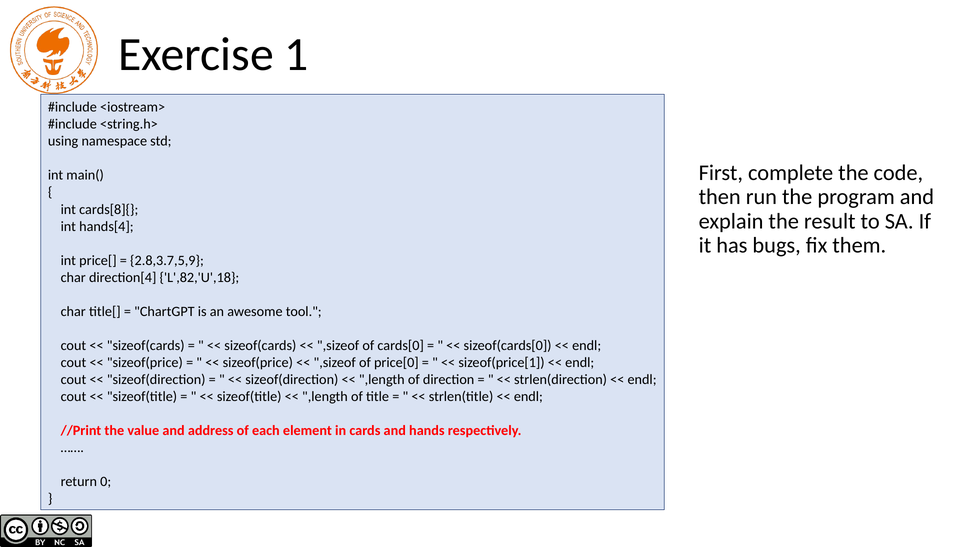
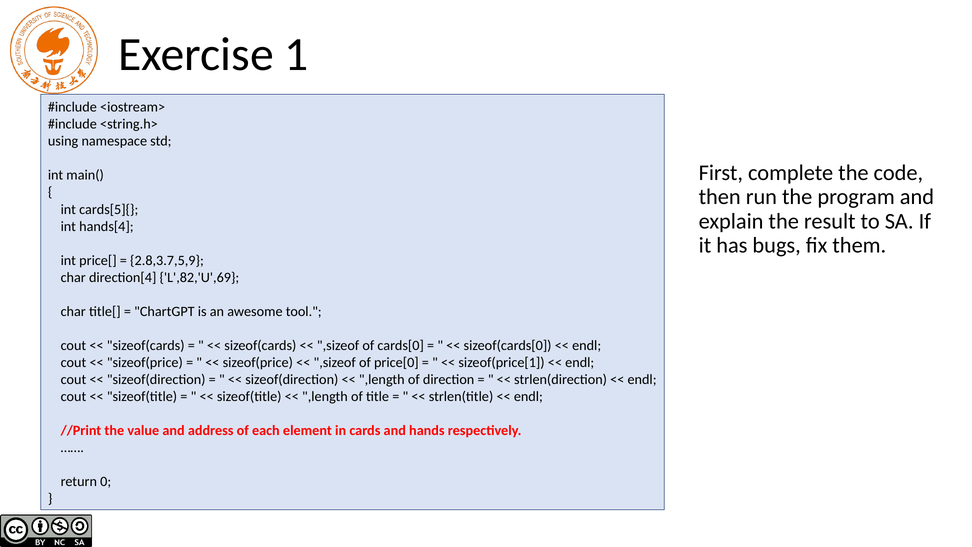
cards[8]{: cards[8]{ -> cards[5]{ (109, 209)
L',82,'U',18: L',82,'U',18 -> L',82,'U',69 (199, 277)
